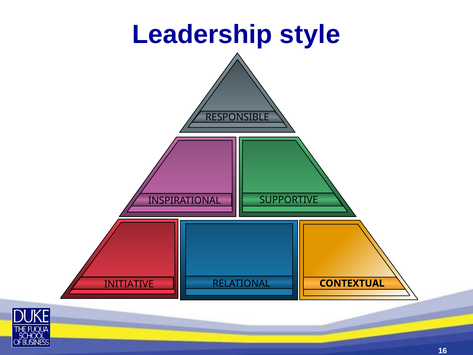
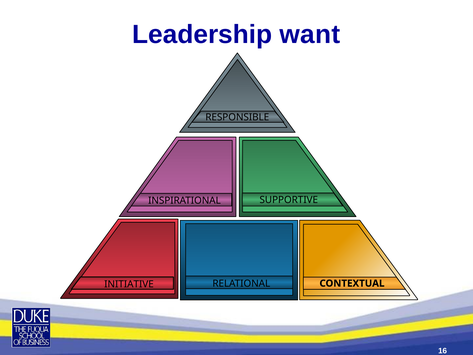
style: style -> want (310, 34)
